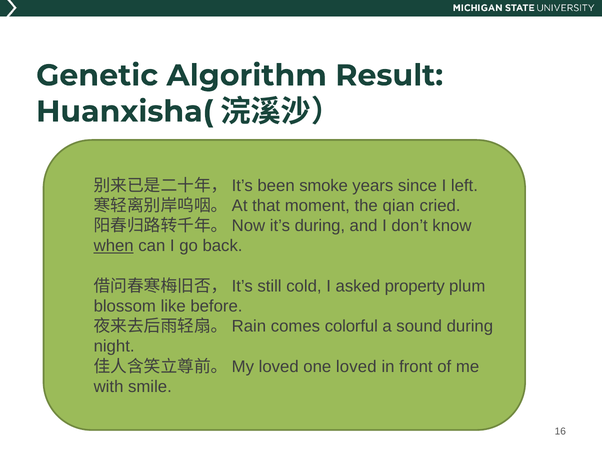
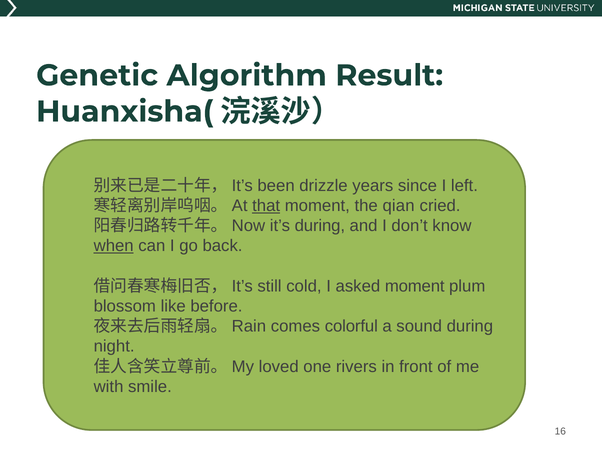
smoke: smoke -> drizzle (323, 185)
that underline: none -> present (266, 206)
asked property: property -> moment (415, 286)
one loved: loved -> rivers (356, 366)
